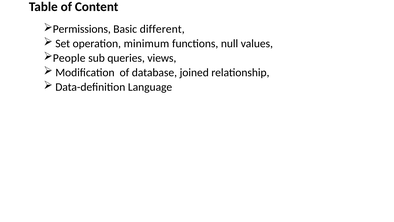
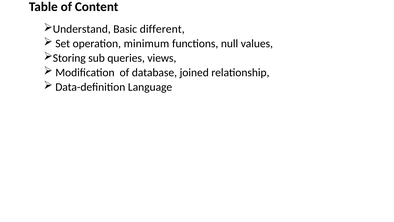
Permissions: Permissions -> Understand (82, 29)
People: People -> Storing (69, 58)
